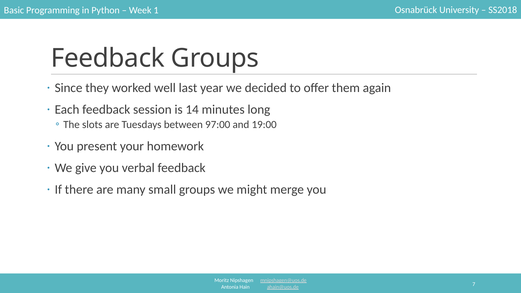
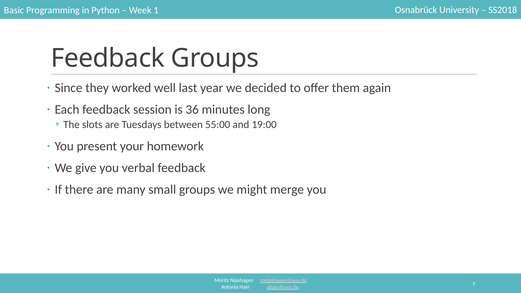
14: 14 -> 36 (192, 109)
97:00: 97:00 -> 55:00 (218, 125)
